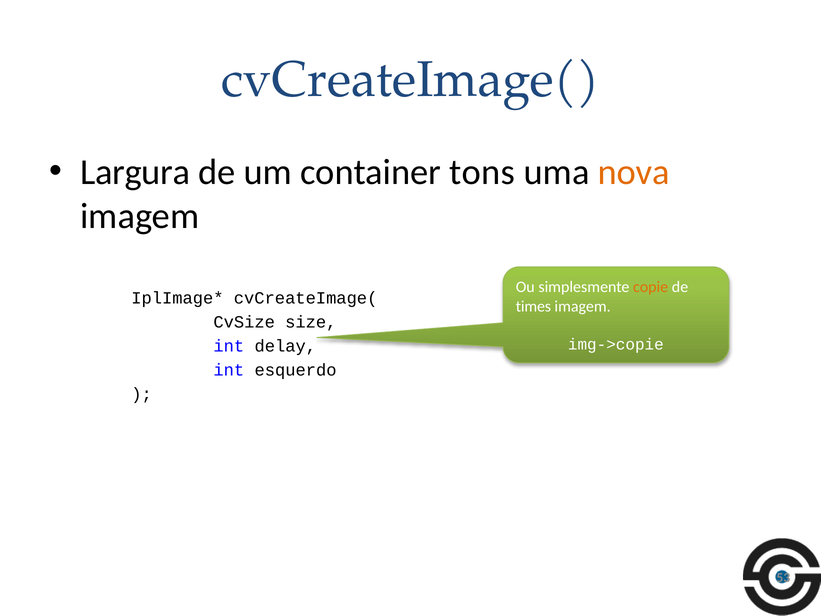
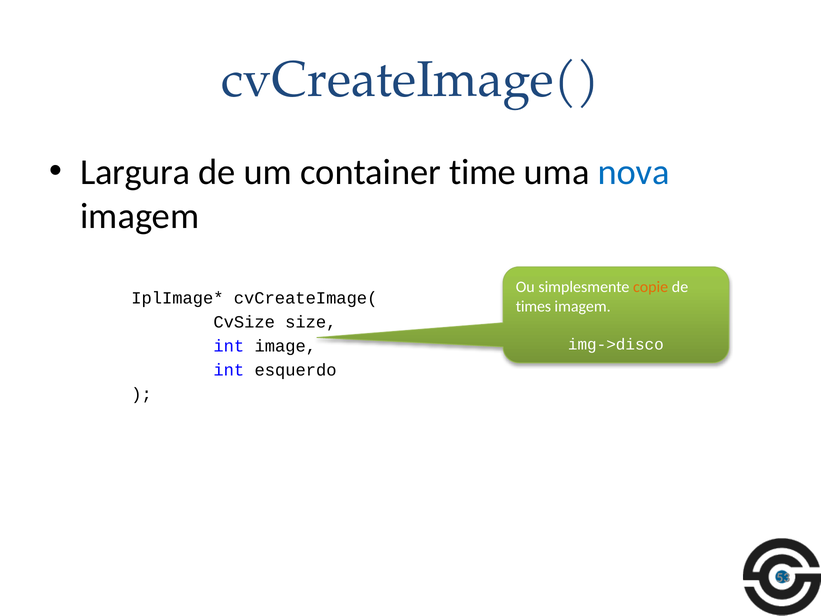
tons: tons -> time (483, 172)
nova colour: orange -> blue (634, 172)
img->copie: img->copie -> img->disco (616, 345)
delay: delay -> image (285, 346)
